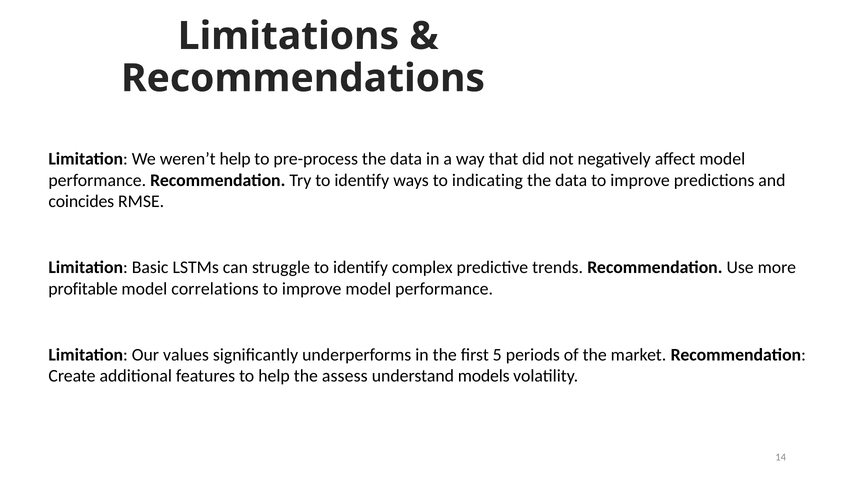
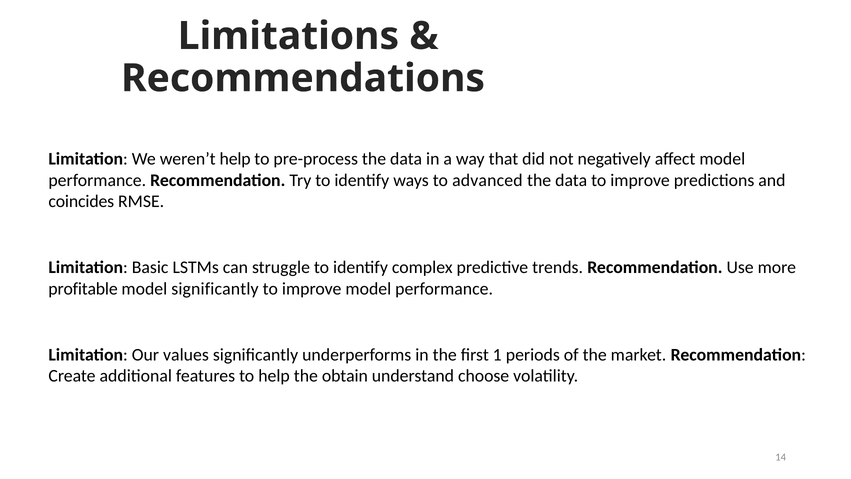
indicating: indicating -> advanced (487, 180)
model correlations: correlations -> significantly (215, 289)
5: 5 -> 1 (497, 355)
assess: assess -> obtain (345, 376)
models: models -> choose (484, 376)
